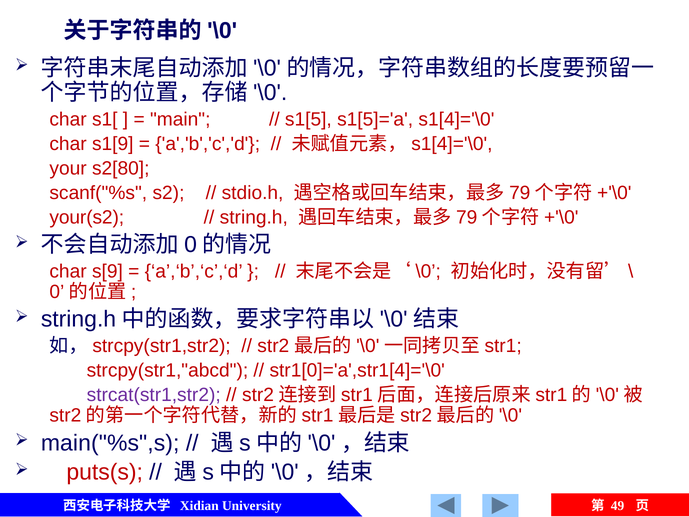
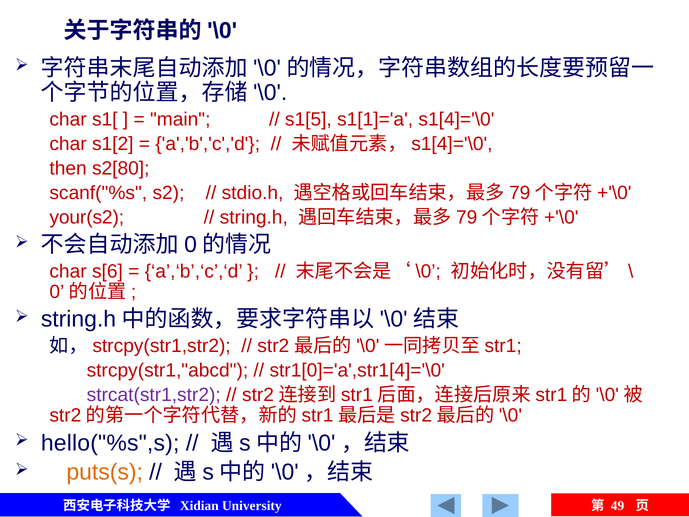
s1[5]='a: s1[5]='a -> s1[1]='a (375, 119)
s1[9: s1[9 -> s1[2 (113, 144)
your: your -> then (68, 168)
s[9: s[9 -> s[6 (107, 271)
main("%s",s: main("%s",s -> hello("%s",s (110, 443)
puts(s colour: red -> orange (105, 472)
